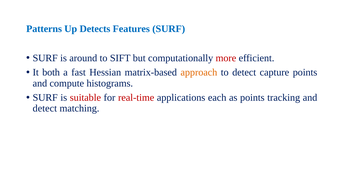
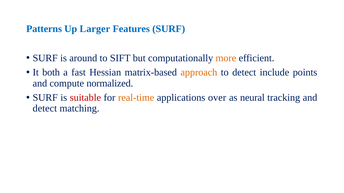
Detects: Detects -> Larger (95, 29)
more colour: red -> orange (226, 58)
capture: capture -> include (274, 73)
histograms: histograms -> normalized (110, 83)
real-time colour: red -> orange (136, 98)
each: each -> over (217, 98)
as points: points -> neural (252, 98)
